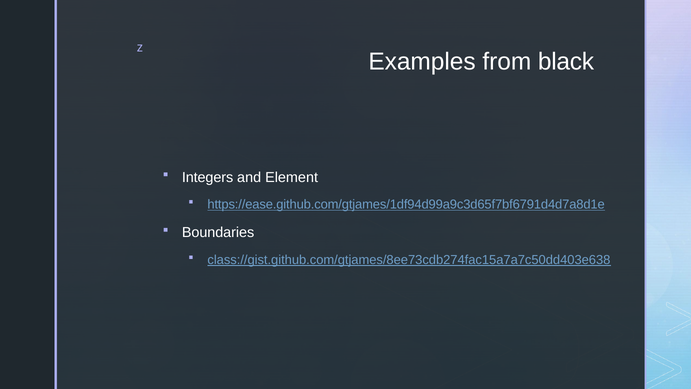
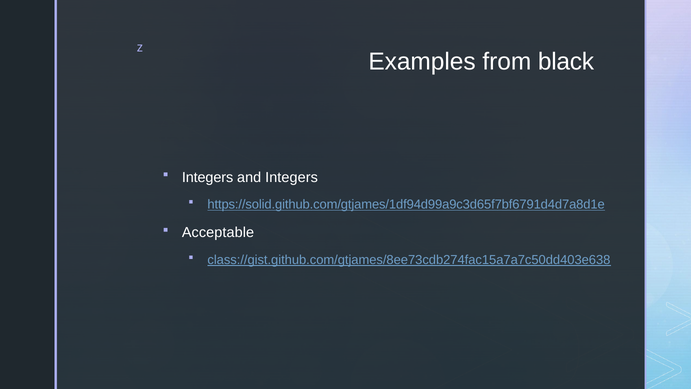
and Element: Element -> Integers (292, 177)
https://ease.github.com/gtjames/1df94d99a9c3d65f7bf6791d4d7a8d1e: https://ease.github.com/gtjames/1df94d99a9c3d65f7bf6791d4d7a8d1e -> https://solid.github.com/gtjames/1df94d99a9c3d65f7bf6791d4d7a8d1e (406, 204)
Boundaries: Boundaries -> Acceptable (218, 232)
